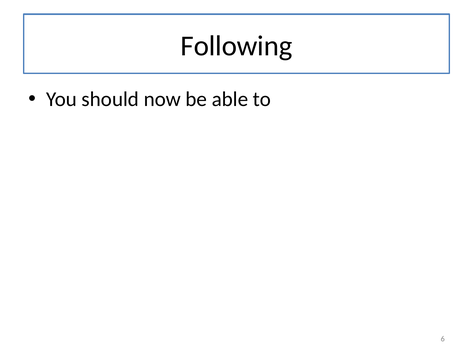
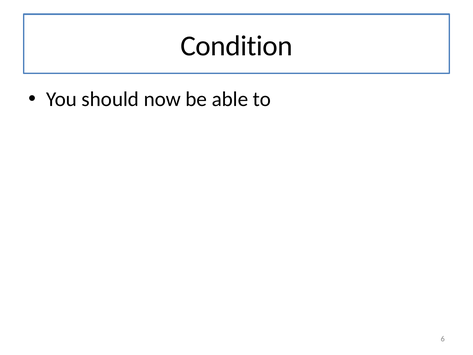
Following: Following -> Condition (237, 46)
